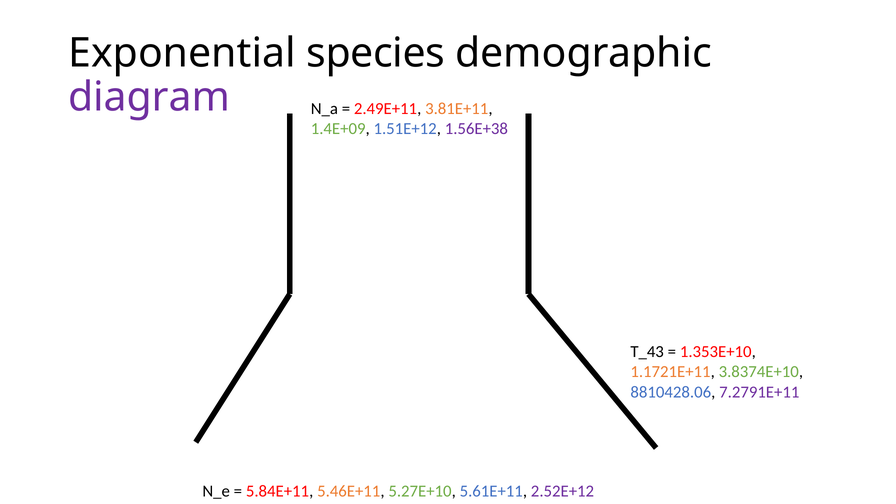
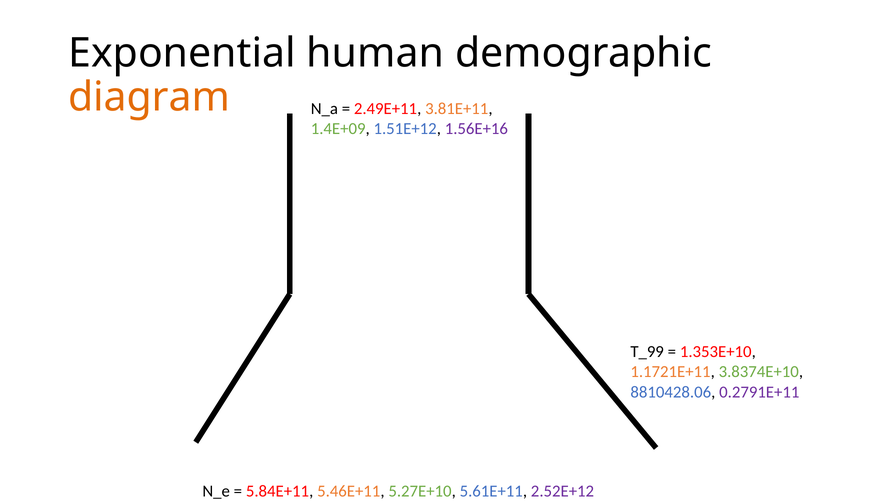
species: species -> human (375, 53)
diagram colour: purple -> orange (149, 97)
1.56E+38: 1.56E+38 -> 1.56E+16 (476, 129)
T_43: T_43 -> T_99 (647, 352)
7.2791E+11: 7.2791E+11 -> 0.2791E+11 (759, 392)
